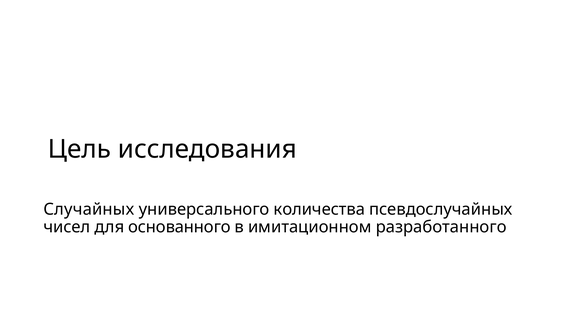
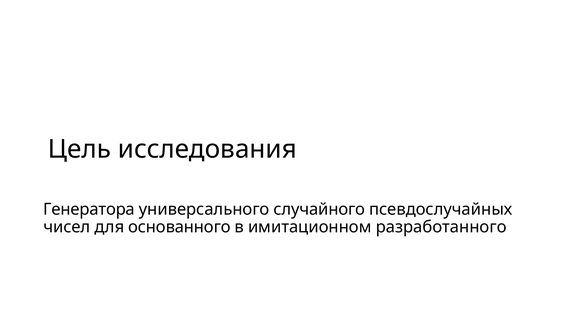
Случайных: Случайных -> Генератора (89, 209)
количества: количества -> случайного (319, 209)
